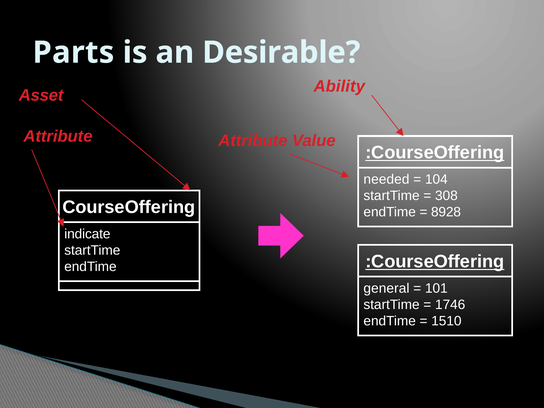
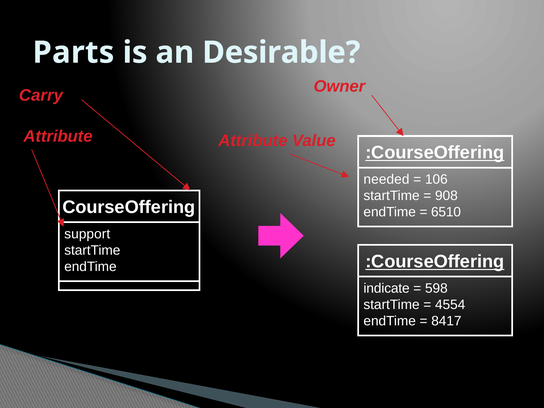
Ability: Ability -> Owner (339, 86)
Asset: Asset -> Carry (41, 95)
104: 104 -> 106 (436, 180)
308: 308 -> 908 (446, 196)
8928: 8928 -> 6510 (446, 212)
indicate: indicate -> support (87, 234)
general: general -> indicate (387, 288)
101: 101 -> 598 (436, 288)
1746: 1746 -> 4554 (450, 305)
1510: 1510 -> 8417 (446, 321)
